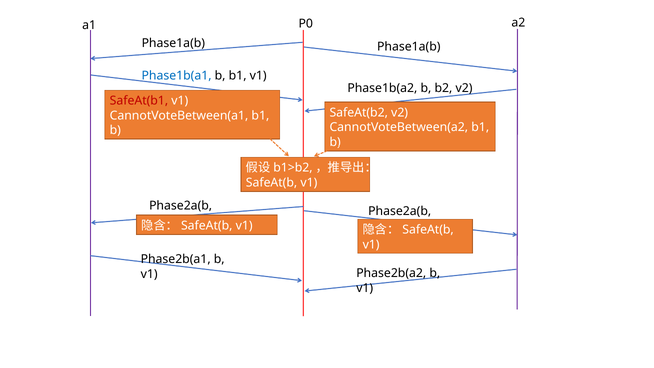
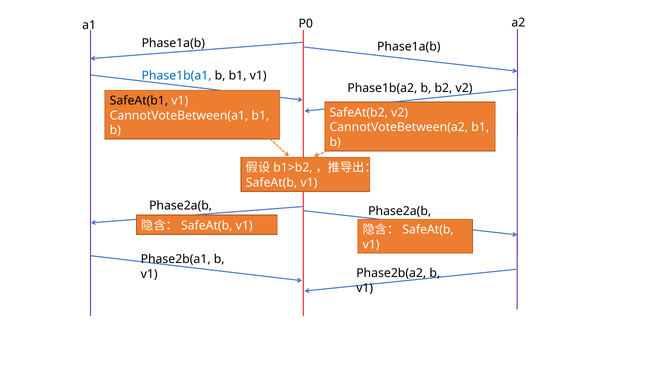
SafeAt(b1 colour: red -> black (139, 101)
